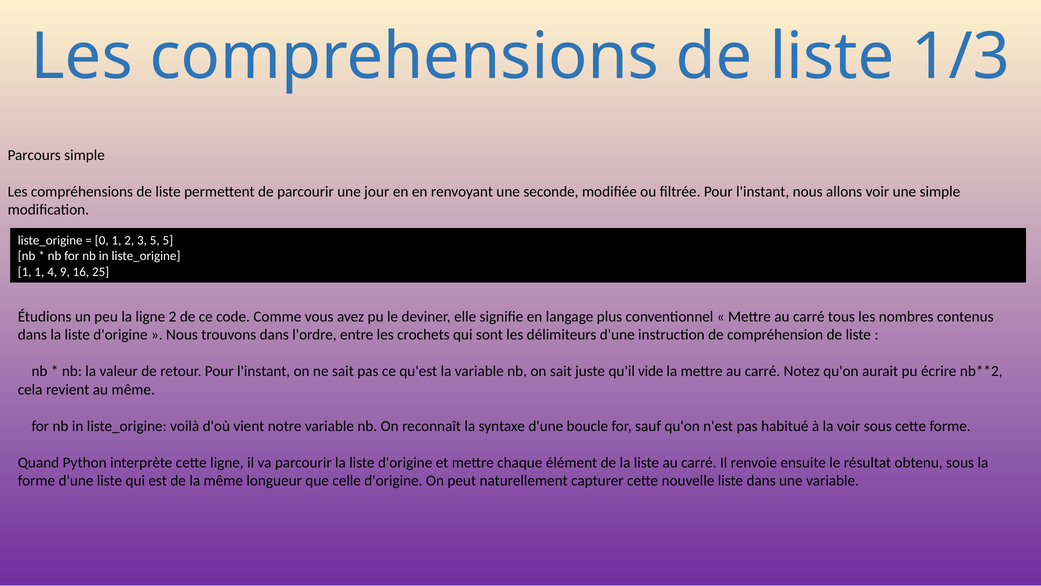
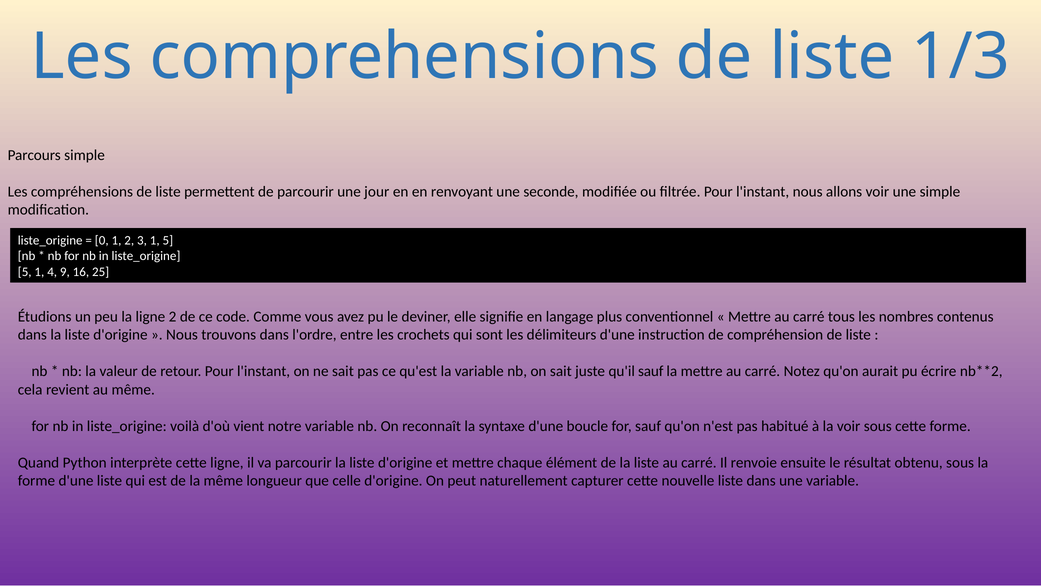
3 5: 5 -> 1 (155, 240)
1: 1 -> 5 (25, 272)
qu'il vide: vide -> sauf (651, 371)
